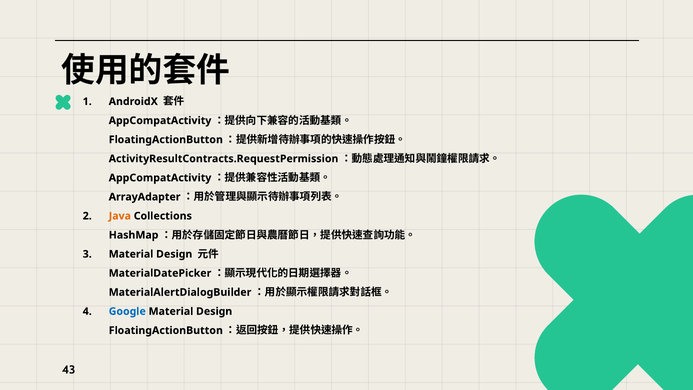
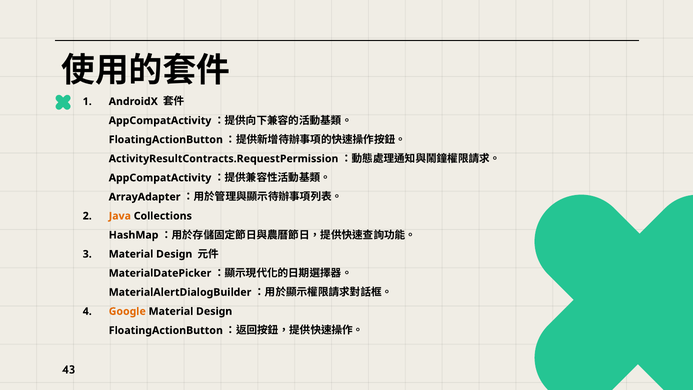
Google colour: blue -> orange (127, 311)
